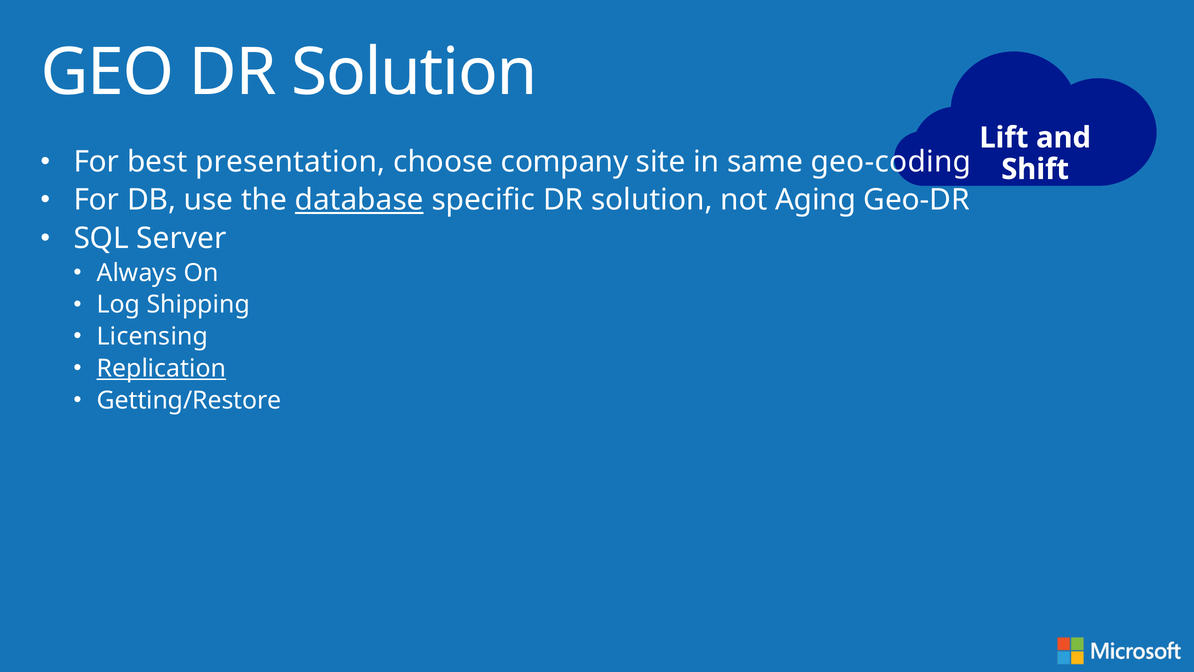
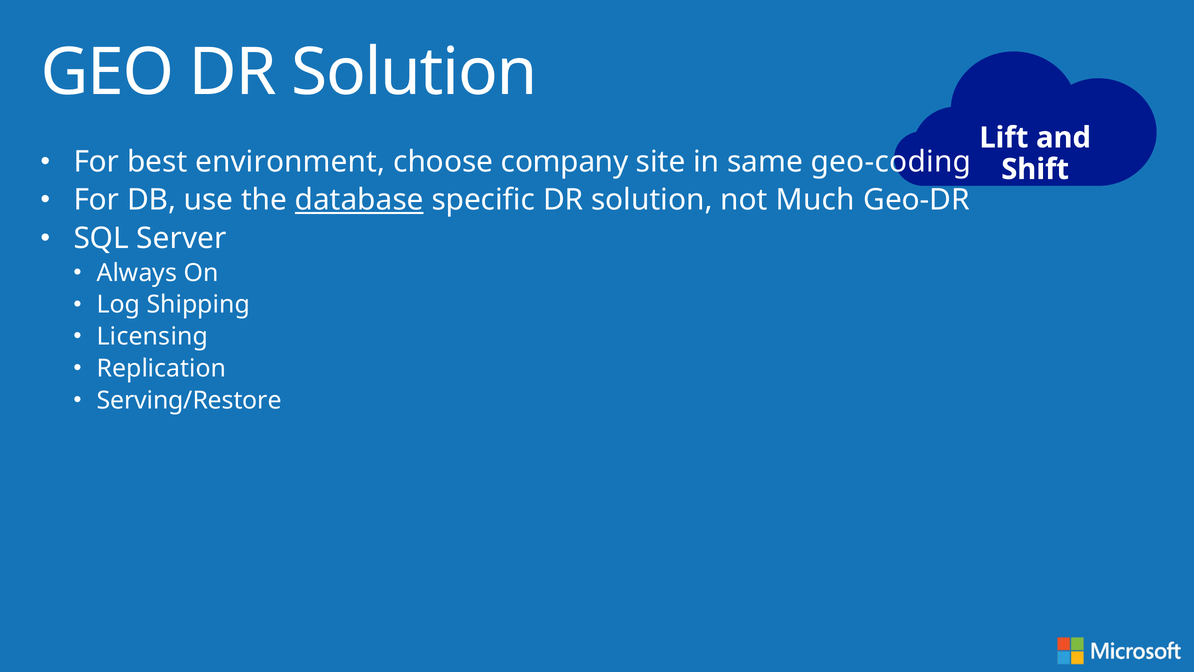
presentation: presentation -> environment (290, 162)
Aging: Aging -> Much (815, 200)
Replication underline: present -> none (161, 368)
Getting/Restore: Getting/Restore -> Serving/Restore (189, 400)
